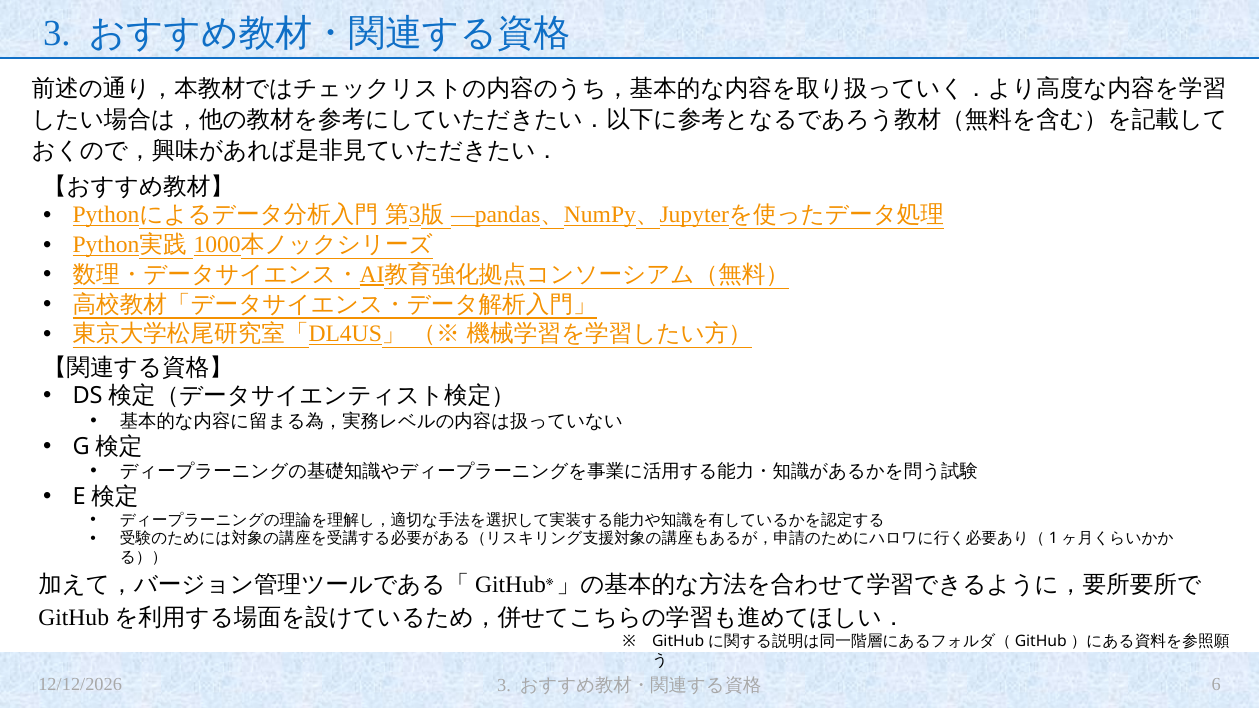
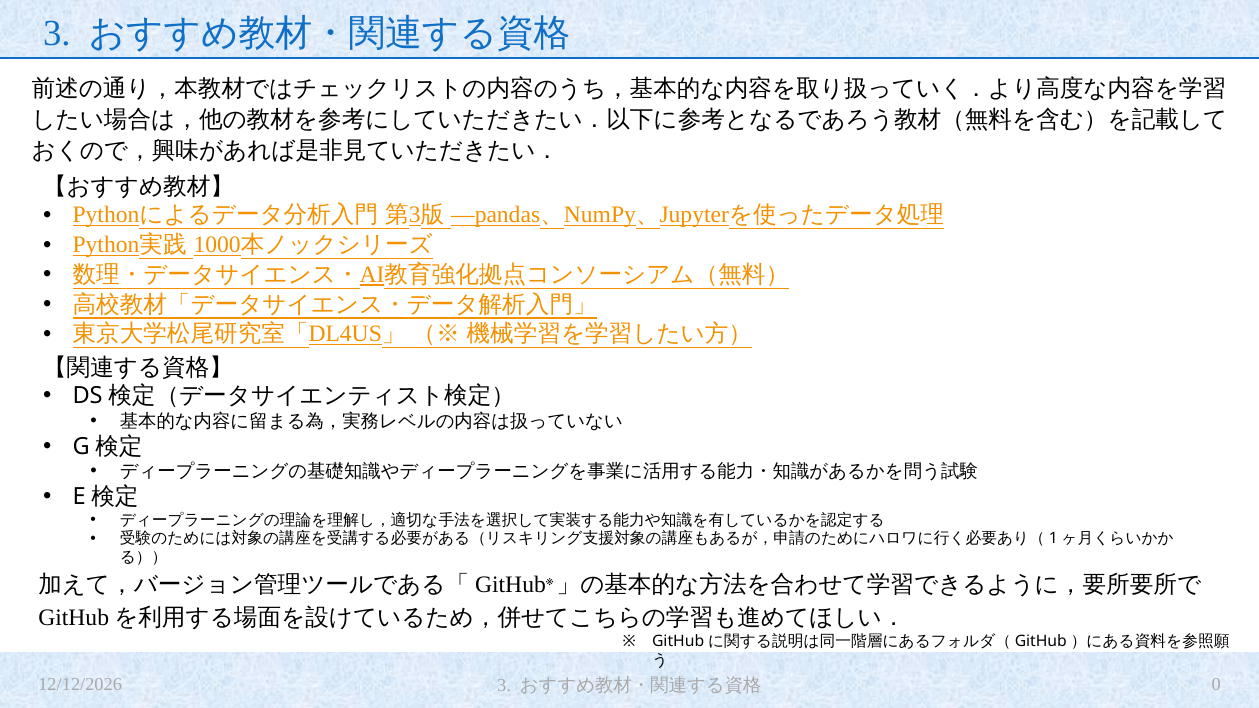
6: 6 -> 0 (1216, 685)
